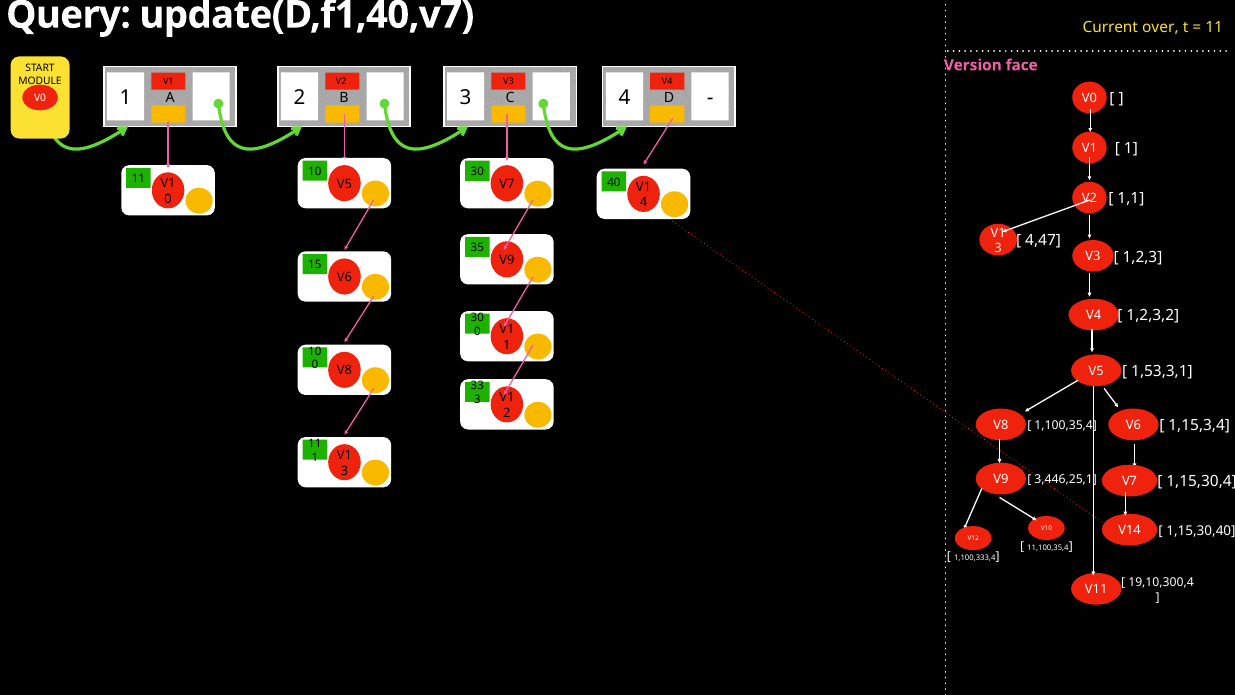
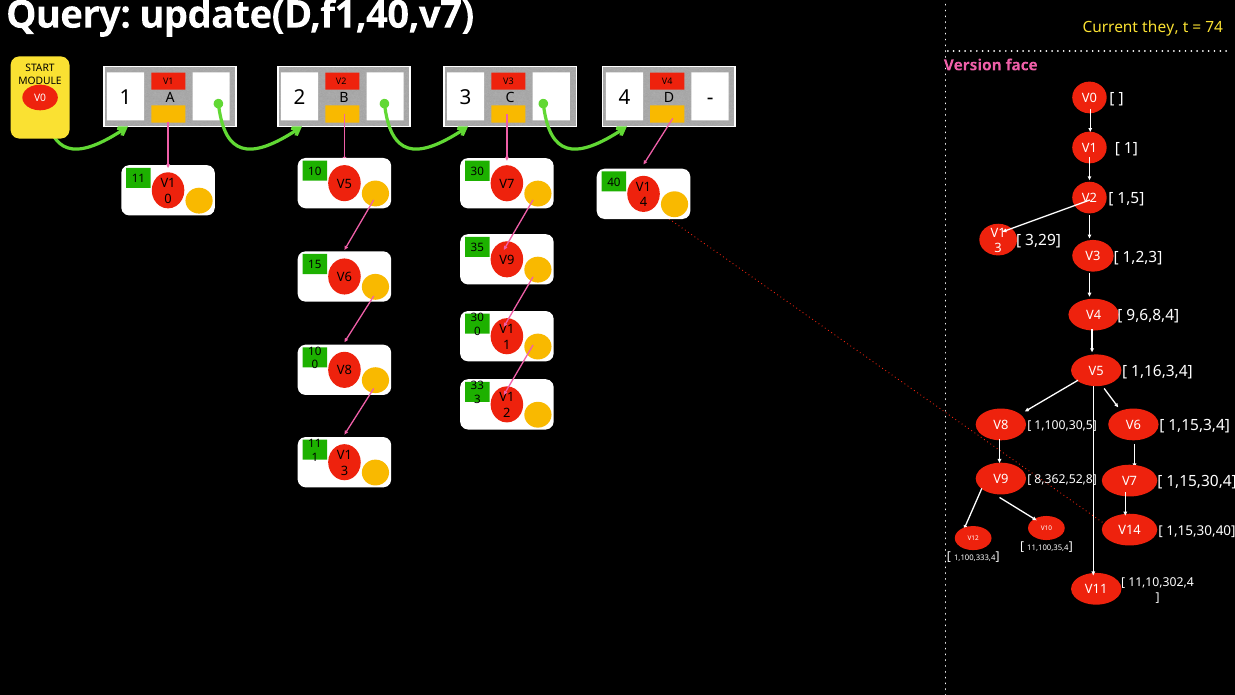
over: over -> they (1160, 27)
11: 11 -> 74 (1214, 27)
1,1: 1,1 -> 1,5 (1131, 199)
4,47: 4,47 -> 3,29 (1043, 241)
1,2,3,2: 1,2,3,2 -> 9,6,8,4 (1153, 316)
1,53,3,1: 1,53,3,1 -> 1,16,3,4 (1162, 371)
1,100,35,4: 1,100,35,4 -> 1,100,30,5 (1066, 425)
3,446,25,1: 3,446,25,1 -> 8,362,52,8 (1066, 479)
19,10,300,4: 19,10,300,4 -> 11,10,302,4 (1161, 582)
